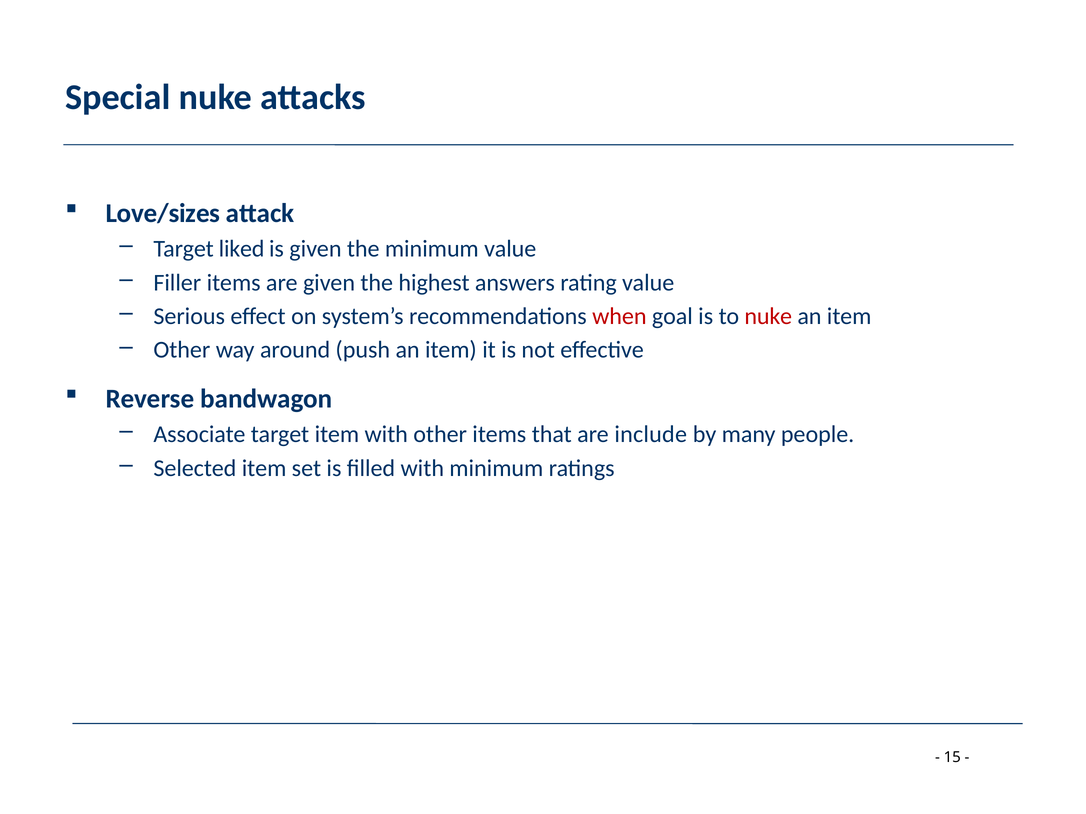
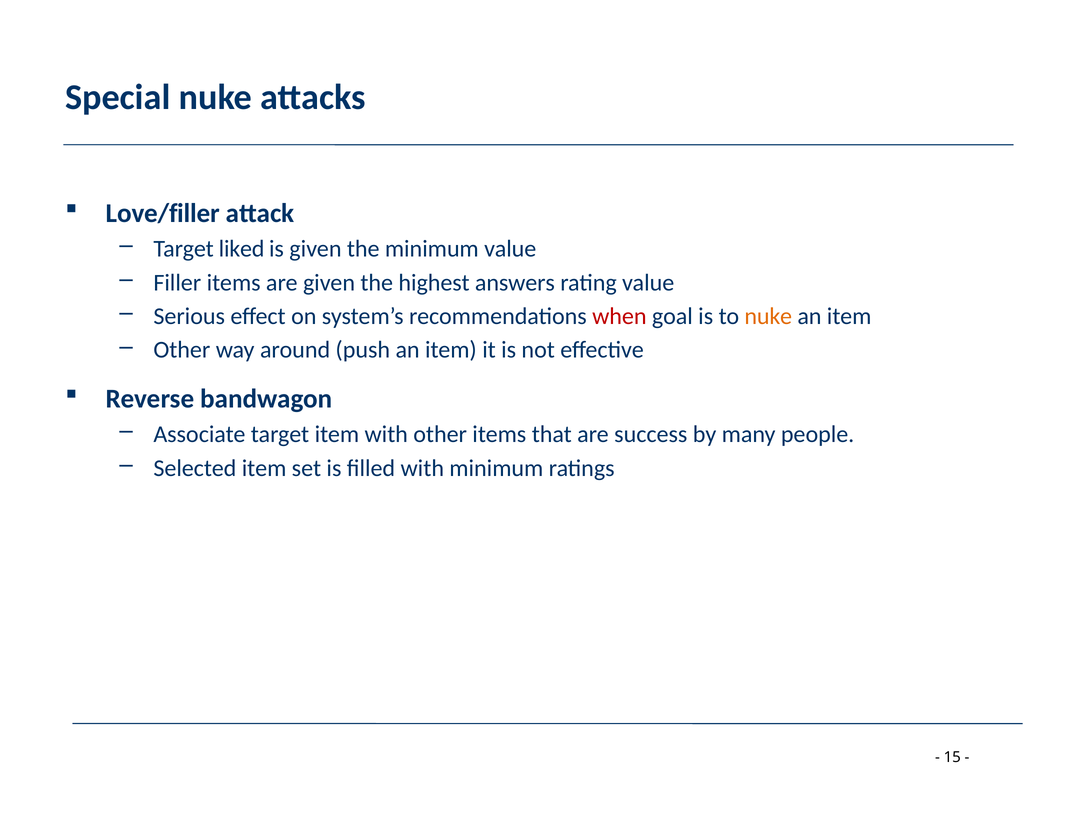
Love/sizes: Love/sizes -> Love/filler (163, 214)
nuke colour: red -> orange (768, 316)
include: include -> success (651, 435)
